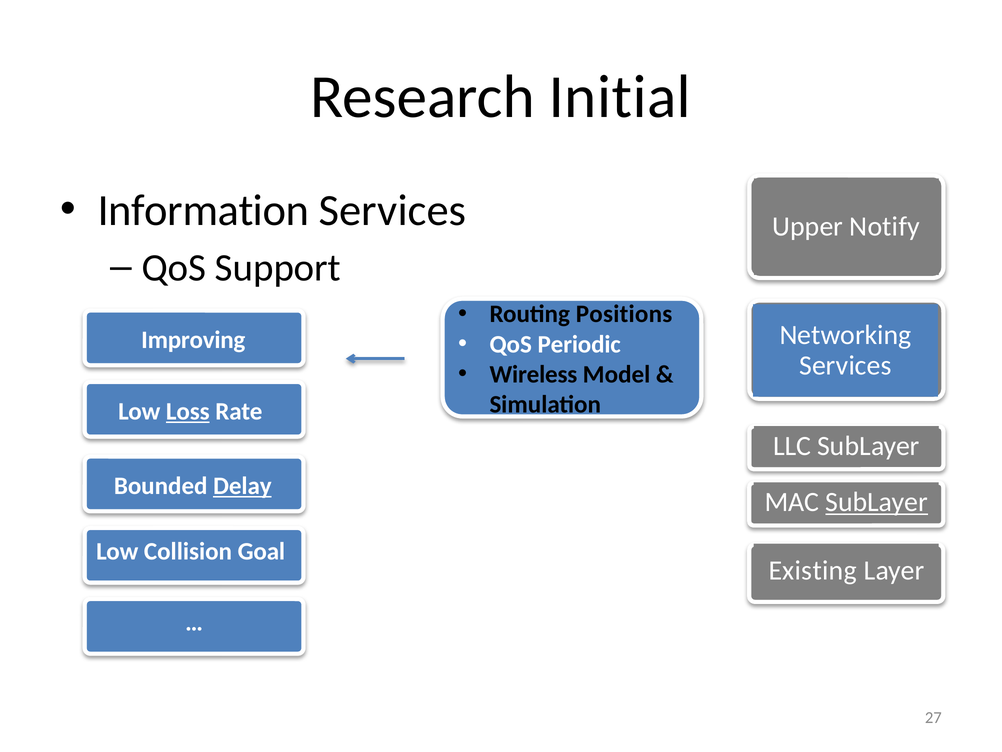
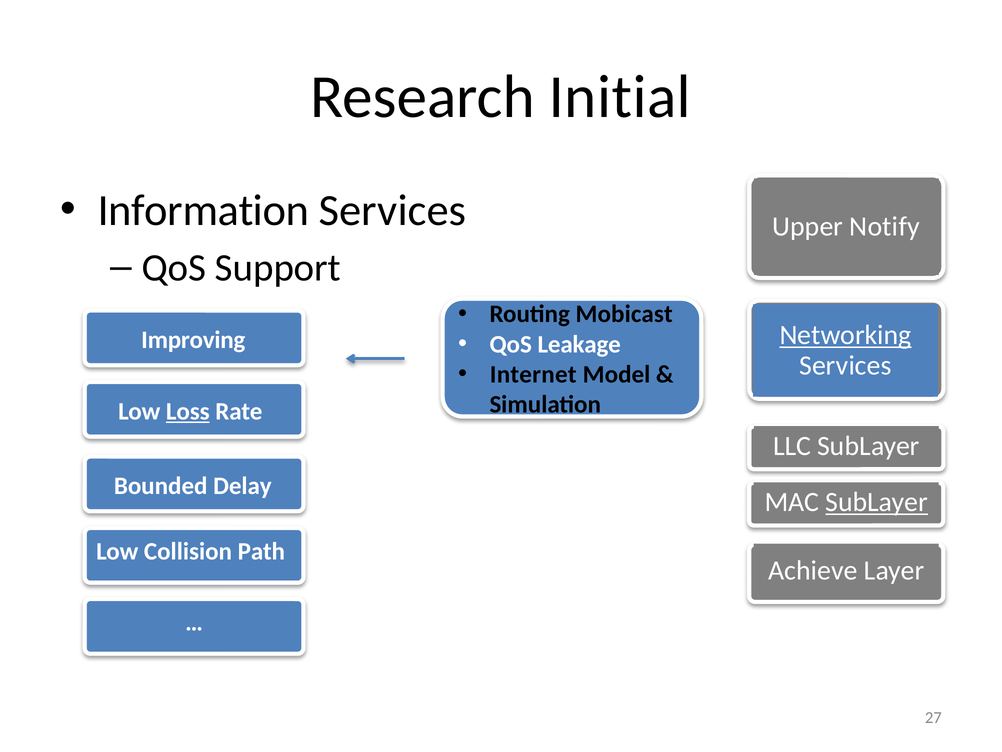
Positions: Positions -> Mobicast (624, 314)
Networking underline: none -> present (846, 335)
Periodic: Periodic -> Leakage (579, 344)
Wireless: Wireless -> Internet (533, 374)
Delay underline: present -> none (242, 486)
Goal: Goal -> Path (261, 551)
Existing: Existing -> Achieve (813, 570)
